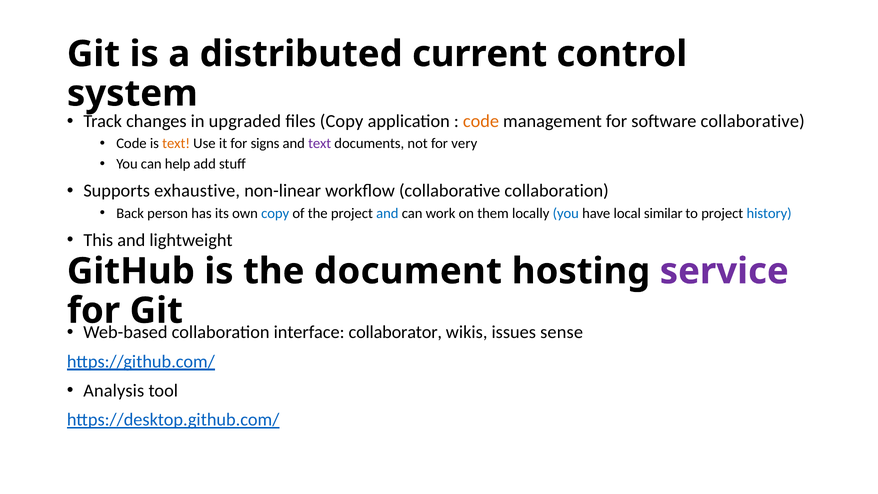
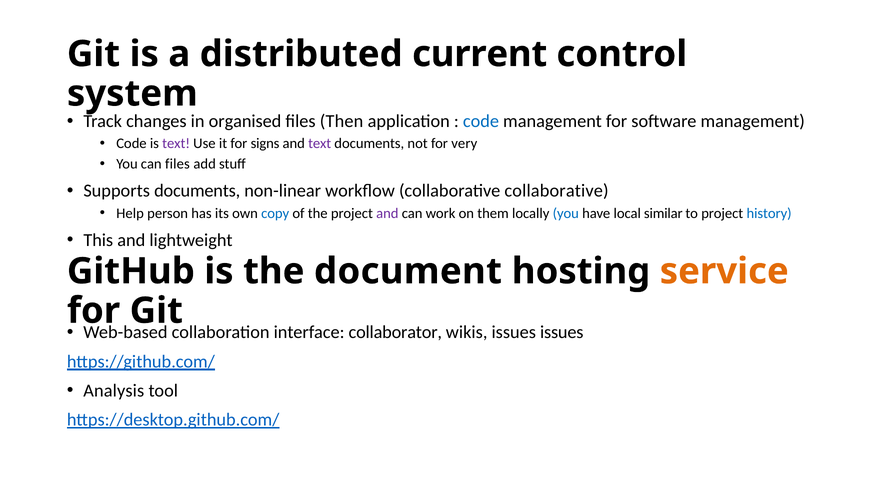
upgraded: upgraded -> organised (245, 121)
files Copy: Copy -> Then (342, 121)
code colour: orange -> blue (481, 121)
software collaborative: collaborative -> management (753, 121)
text colour: orange -> purple (176, 144)
can help: help -> files (177, 164)
Supports exhaustive: exhaustive -> documents (197, 191)
collaborative collaboration: collaboration -> collaborative (557, 191)
Back: Back -> Help (130, 213)
and colour: blue -> purple (387, 213)
service colour: purple -> orange (724, 271)
issues sense: sense -> issues (562, 332)
